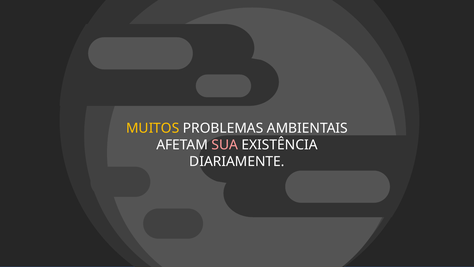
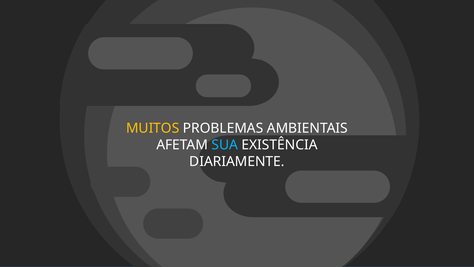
SUA colour: pink -> light blue (225, 145)
